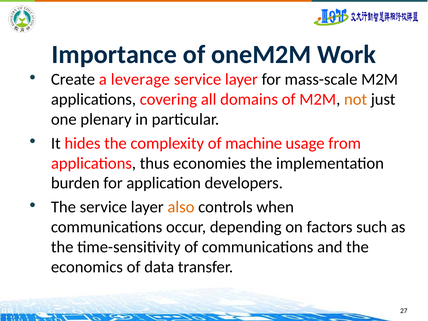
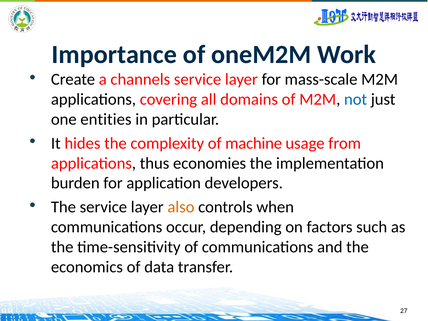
leverage: leverage -> channels (140, 79)
not colour: orange -> blue (356, 99)
plenary: plenary -> entities (106, 119)
